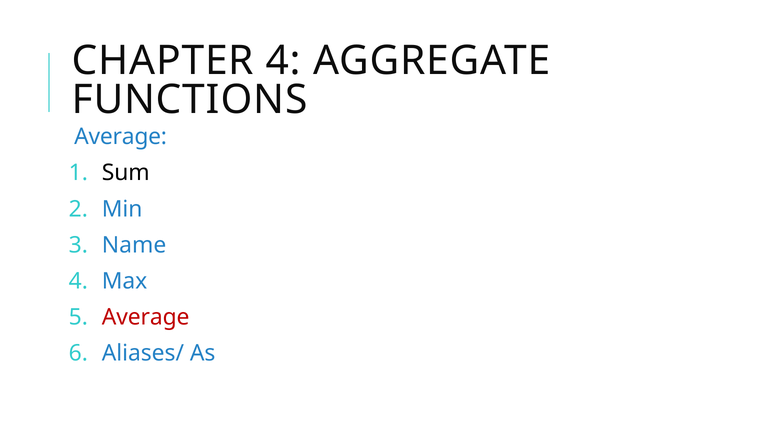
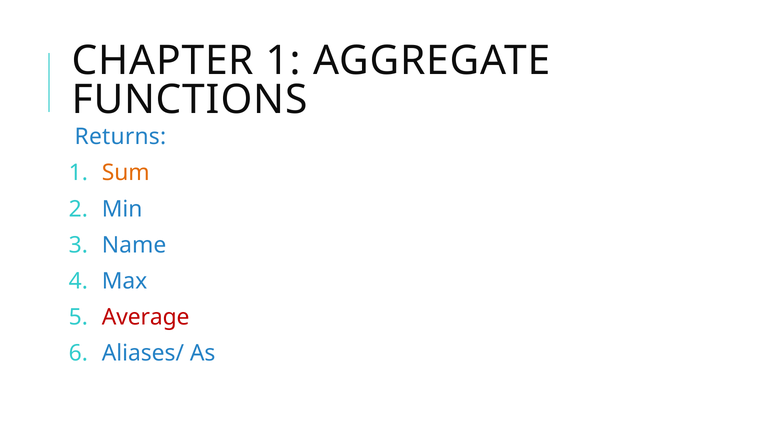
CHAPTER 4: 4 -> 1 (283, 61)
Average: Average -> Returns (120, 137)
Sum colour: black -> orange (126, 173)
